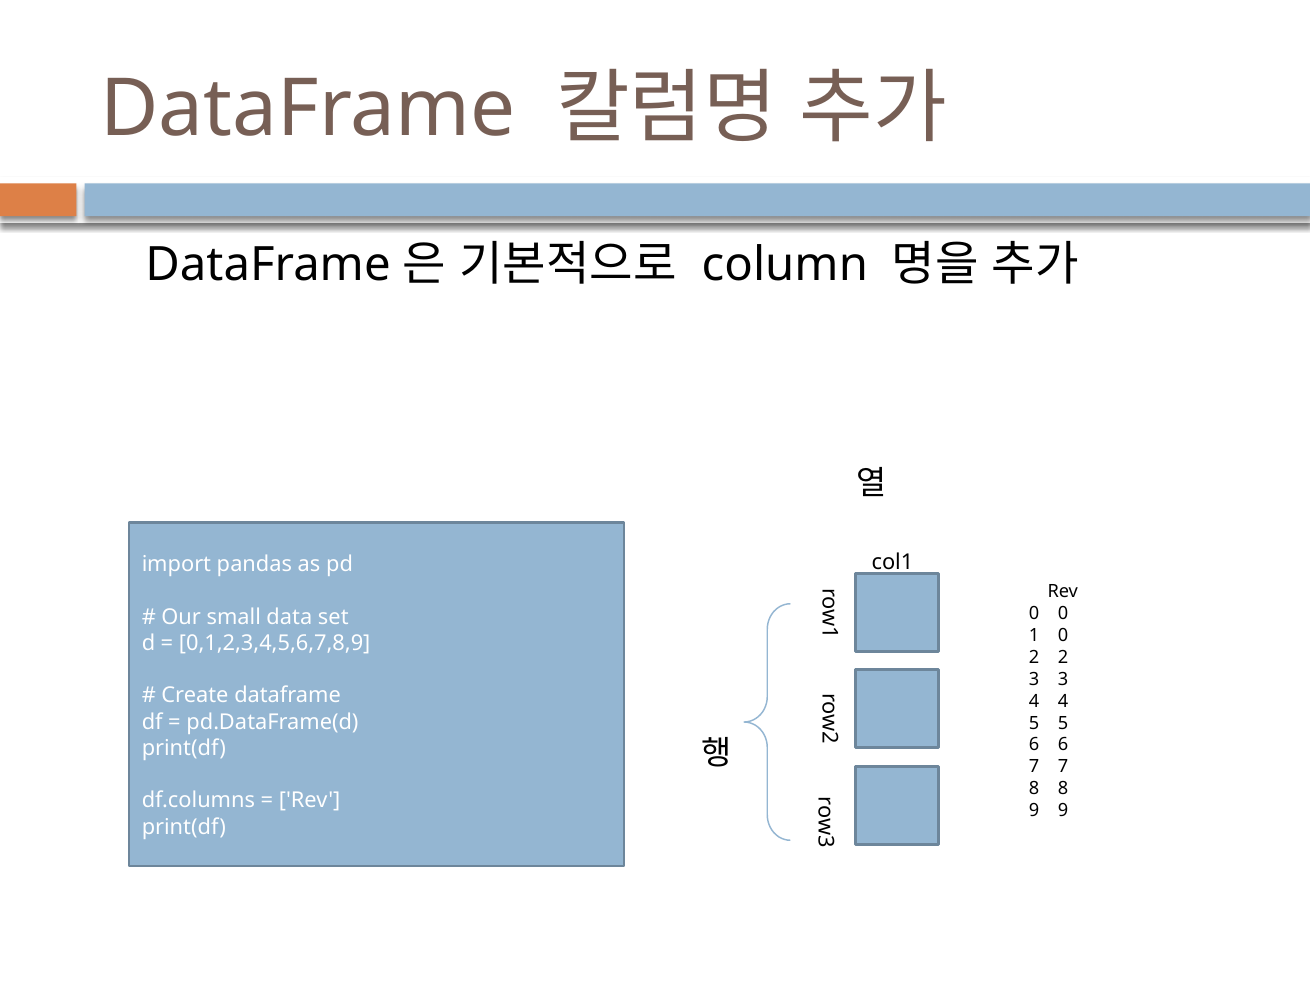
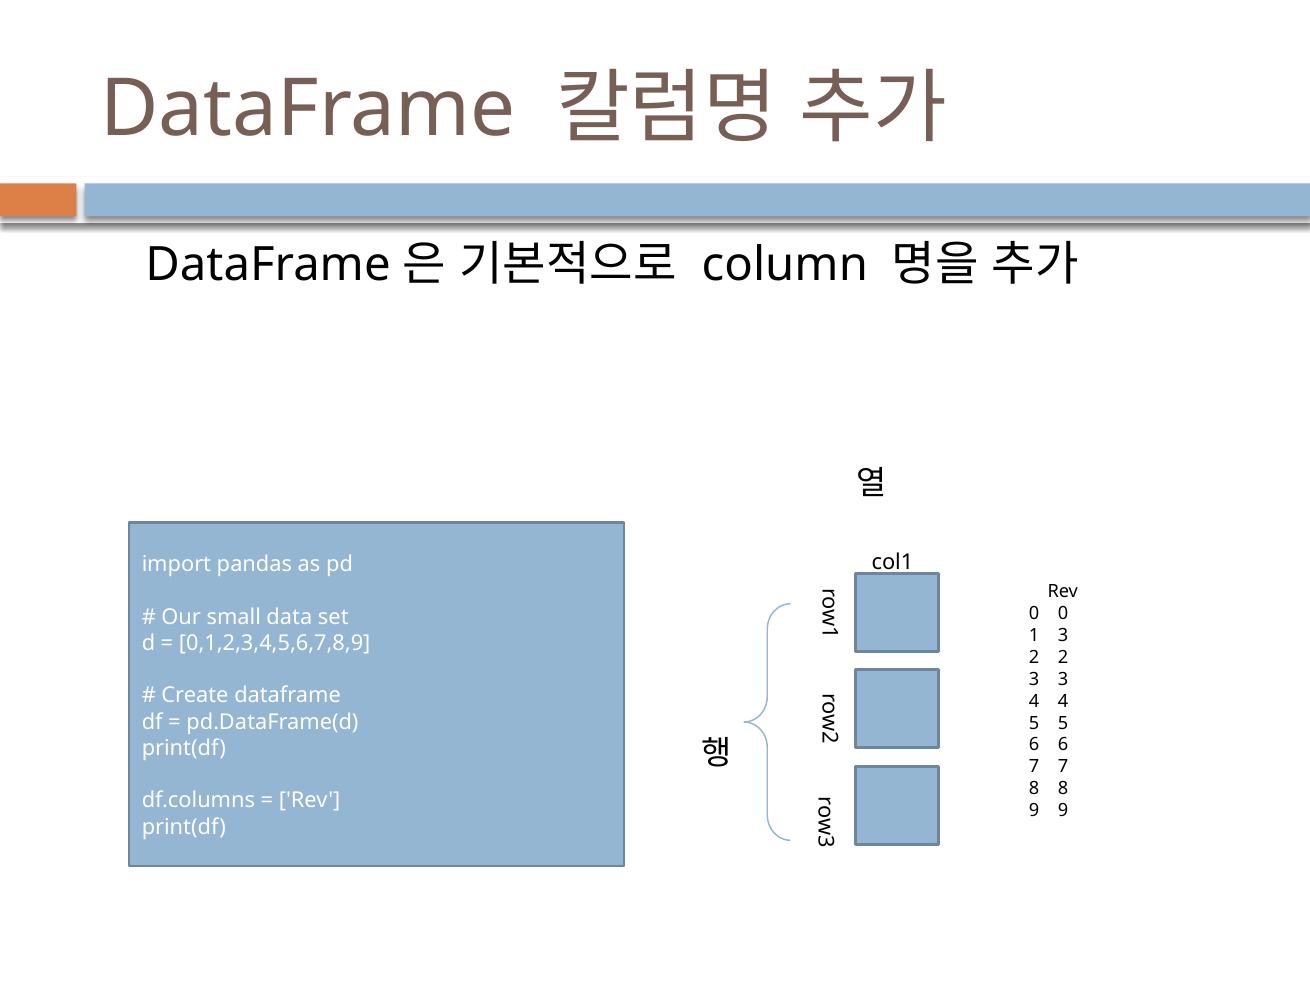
1 0: 0 -> 3 (1063, 635)
